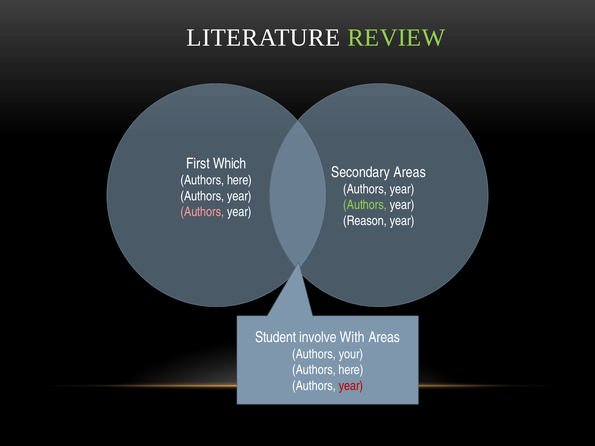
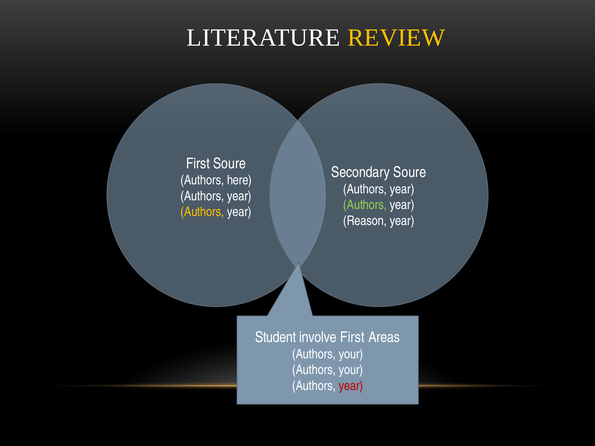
REVIEW colour: light green -> yellow (396, 38)
First Which: Which -> Soure (230, 164)
Secondary Areas: Areas -> Soure (410, 172)
Authors colour: pink -> yellow (202, 212)
involve With: With -> First (352, 337)
here: here -> your (351, 370)
